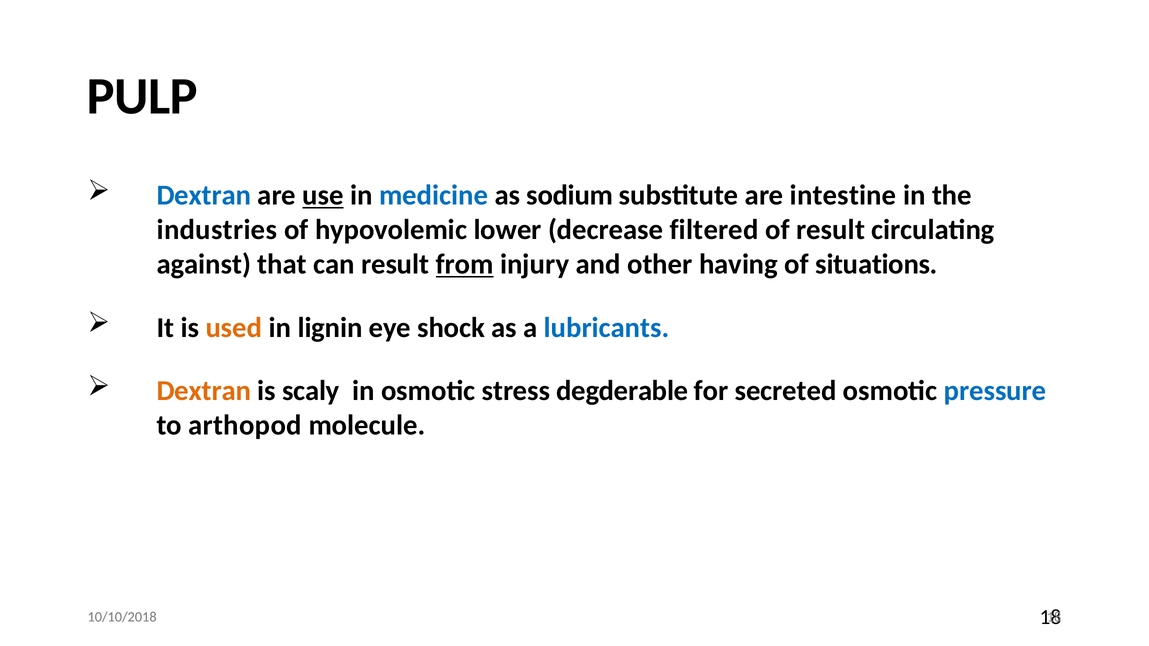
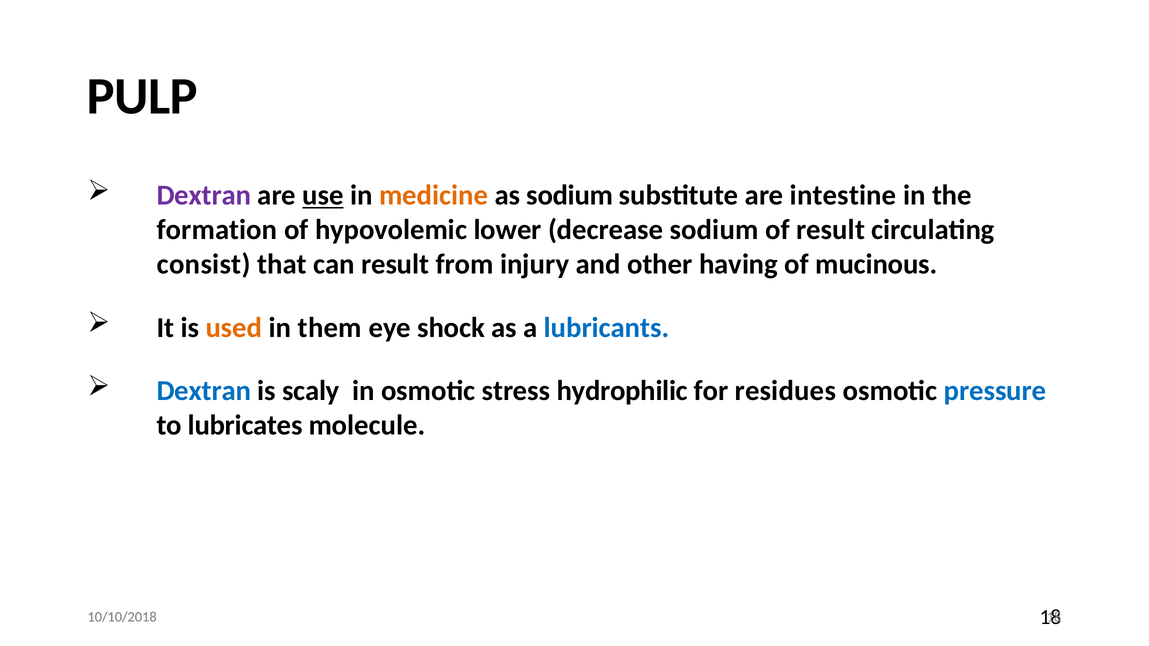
Dextran colour: blue -> purple (204, 196)
medicine colour: blue -> orange (434, 196)
industries: industries -> formation (217, 230)
decrease filtered: filtered -> sodium (714, 230)
against: against -> consist (204, 265)
from underline: present -> none (465, 265)
situations: situations -> mucinous (876, 265)
lignin: lignin -> them (330, 328)
Dextran colour: orange -> blue (204, 391)
degderable: degderable -> hydrophilic (622, 391)
secreted: secreted -> residues (785, 391)
arthopod: arthopod -> lubricates (245, 425)
